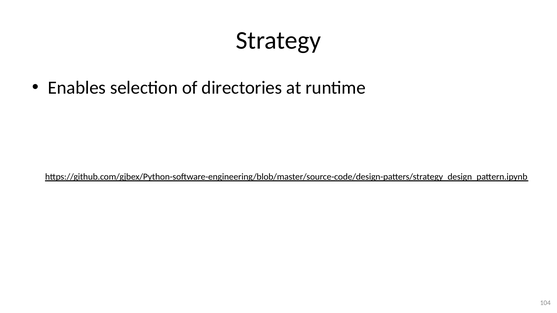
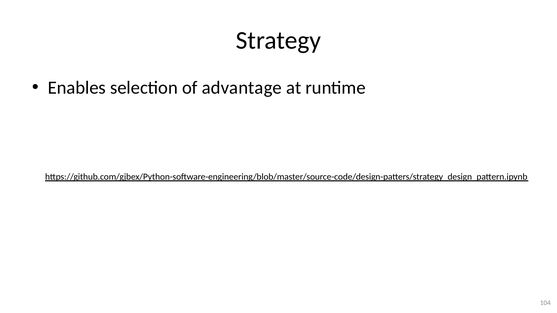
directories: directories -> advantage (242, 88)
